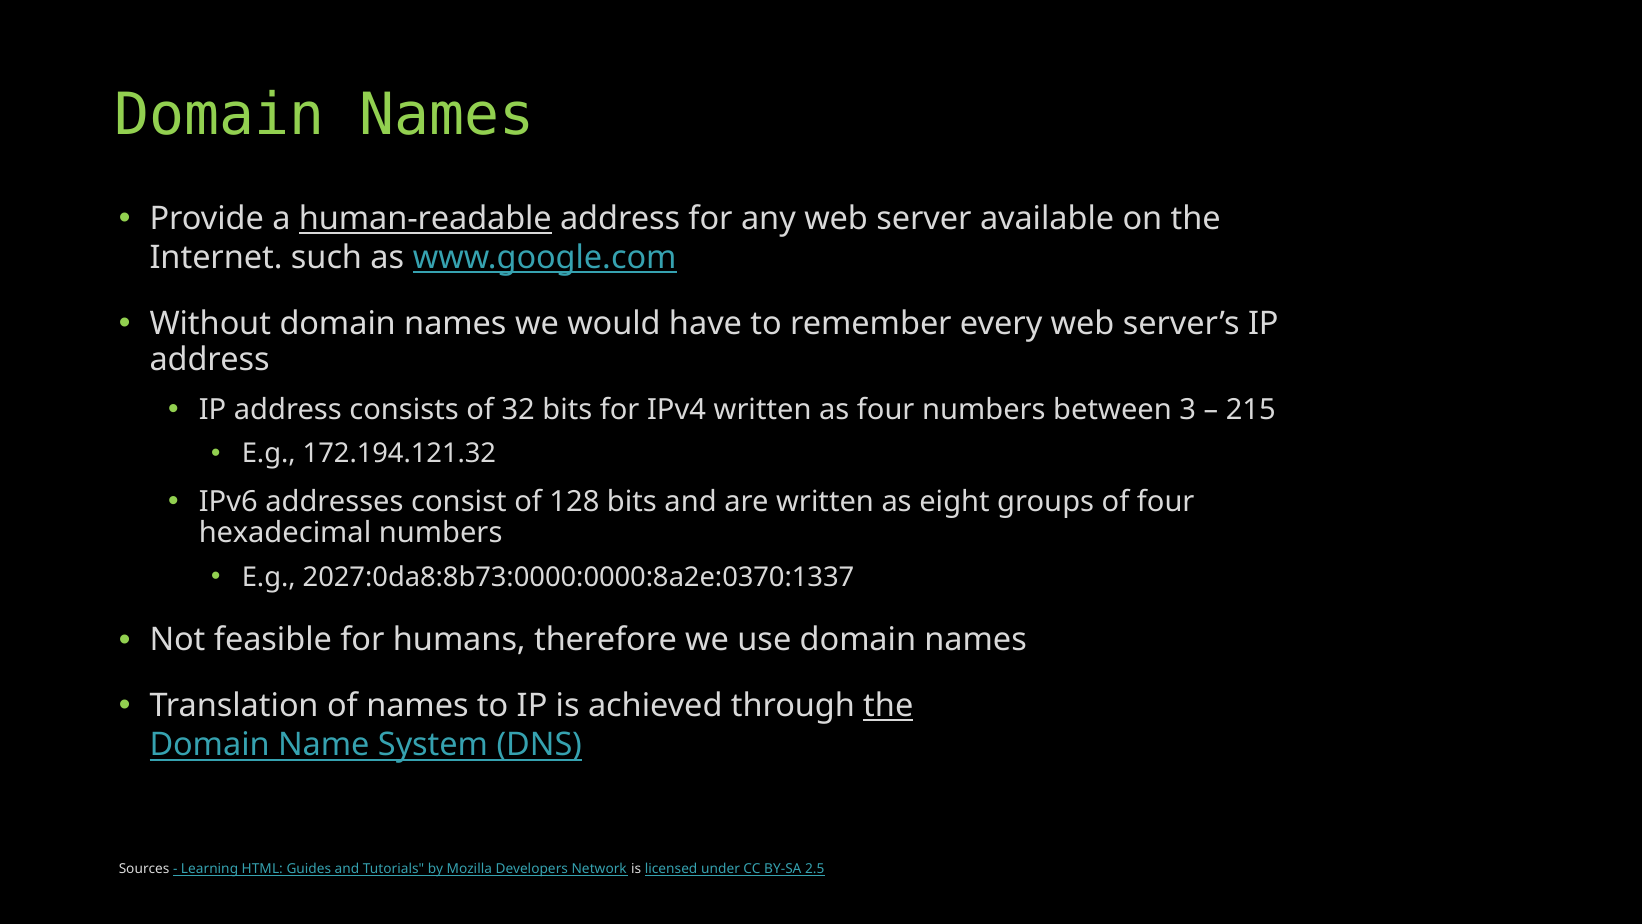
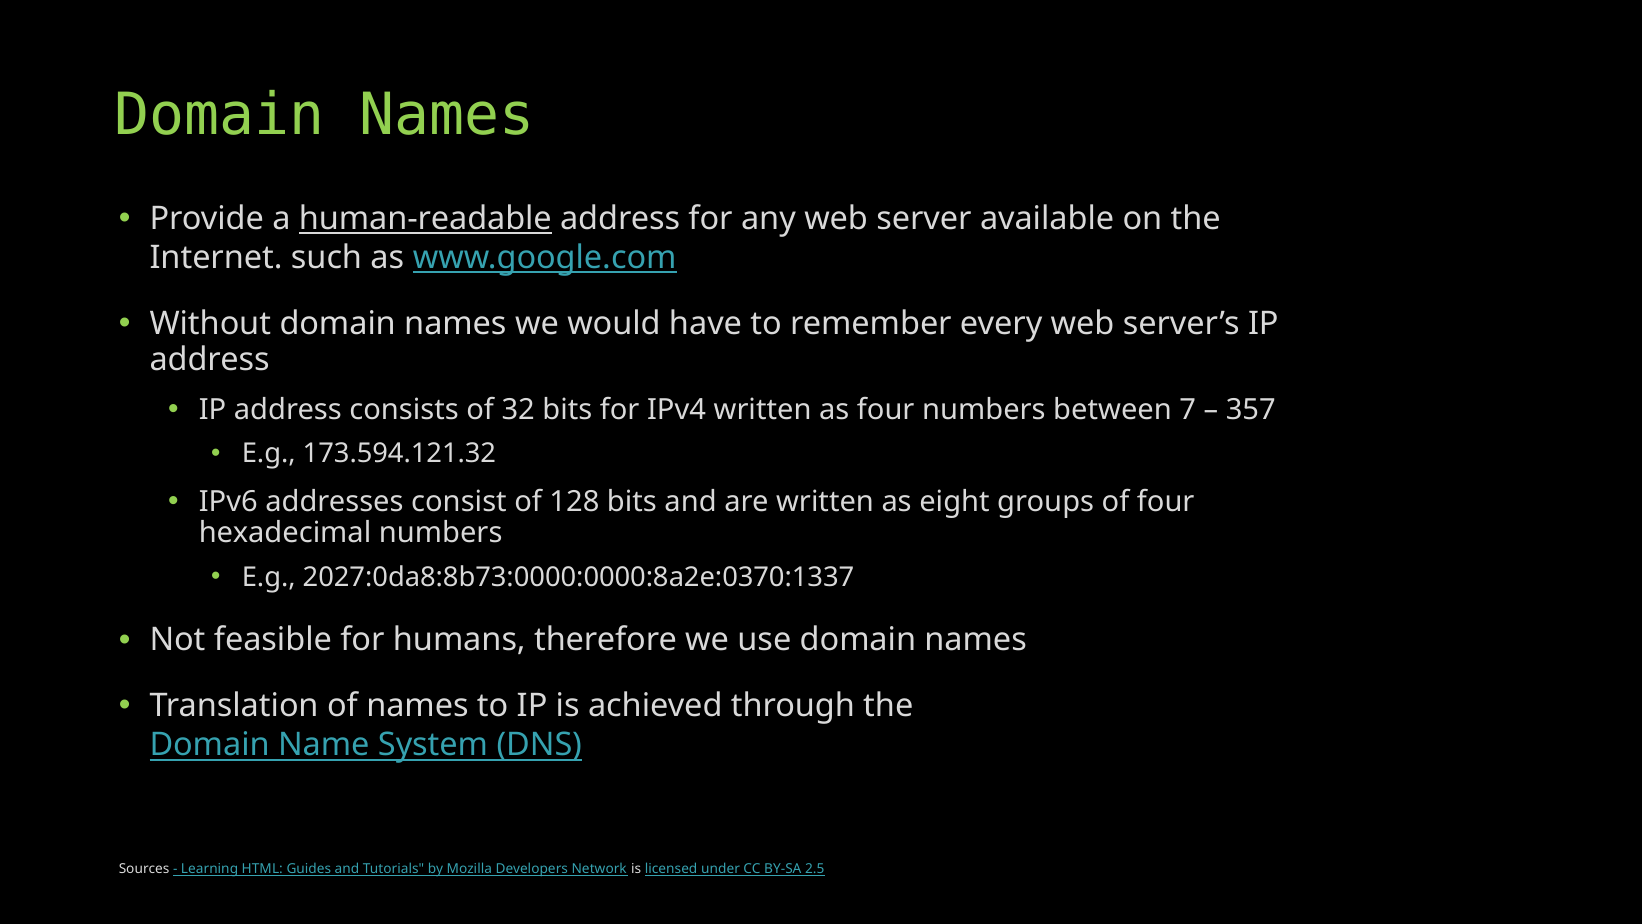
3: 3 -> 7 (1188, 410)
215: 215 -> 357 (1251, 410)
172.194.121.32: 172.194.121.32 -> 173.594.121.32 (399, 454)
the underline: present -> none (888, 706)
